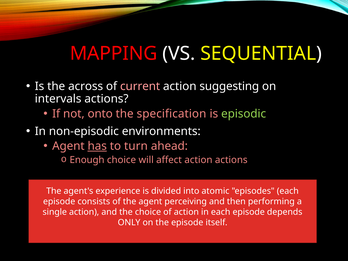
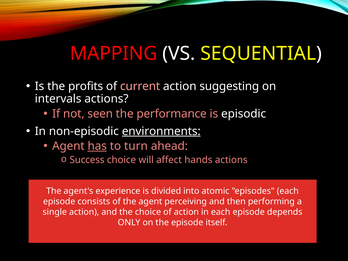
across: across -> profits (86, 86)
onto: onto -> seen (100, 114)
specification: specification -> performance (172, 114)
episodic colour: light green -> white (244, 114)
environments underline: none -> present (161, 131)
Enough: Enough -> Success (87, 160)
affect action: action -> hands (198, 160)
